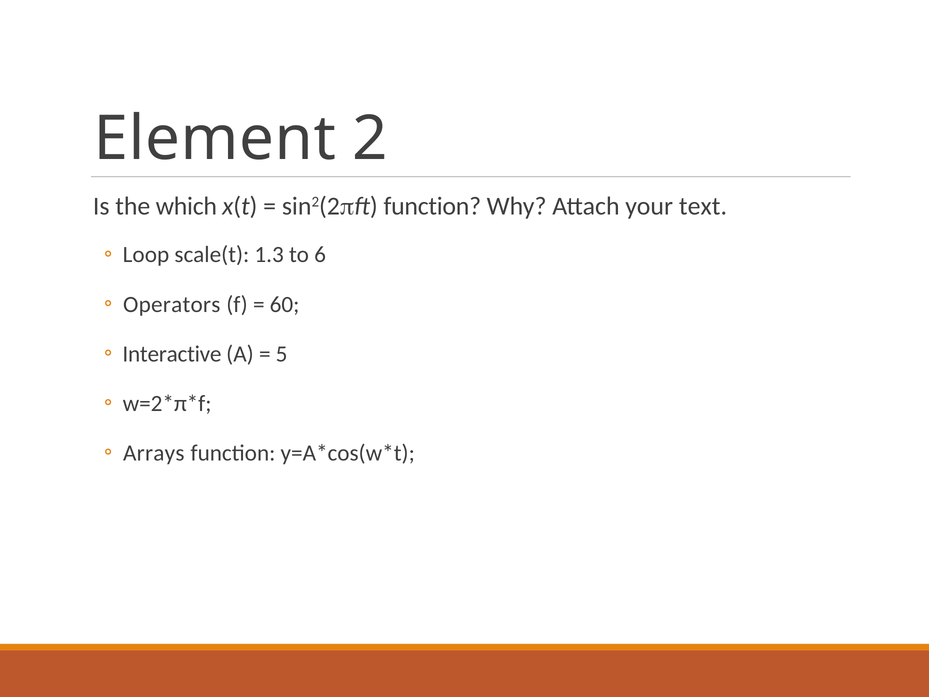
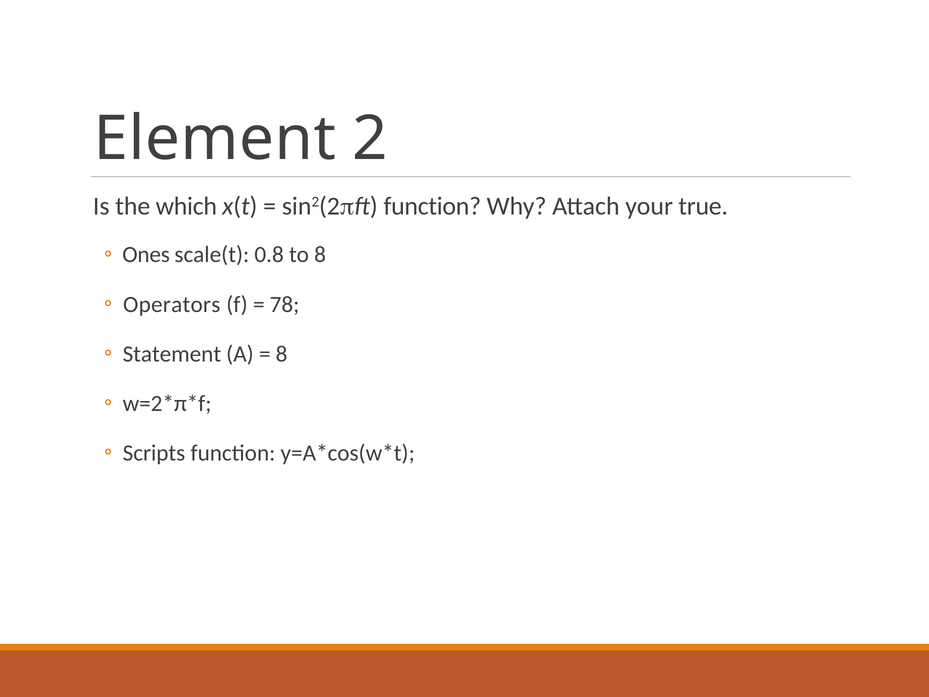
text: text -> true (703, 206)
Loop: Loop -> Ones (146, 255)
1.3: 1.3 -> 0.8 (269, 255)
to 6: 6 -> 8 (320, 255)
60: 60 -> 78 (285, 304)
Interactive: Interactive -> Statement (172, 354)
5: 5 -> 8 (282, 354)
Arrays: Arrays -> Scripts (154, 453)
